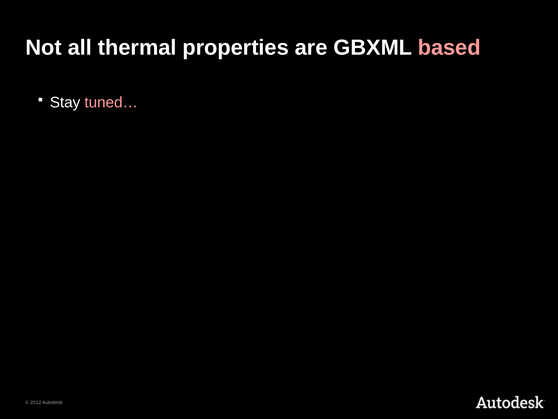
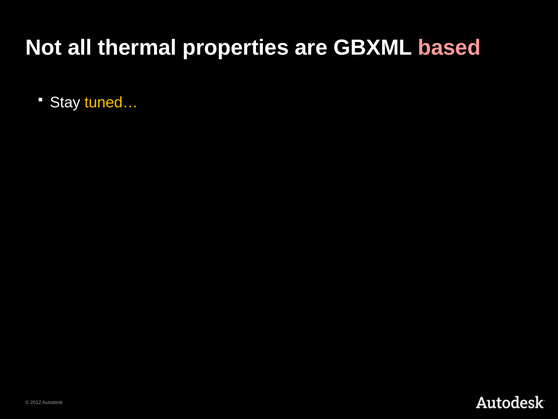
tuned… colour: pink -> yellow (111, 102)
